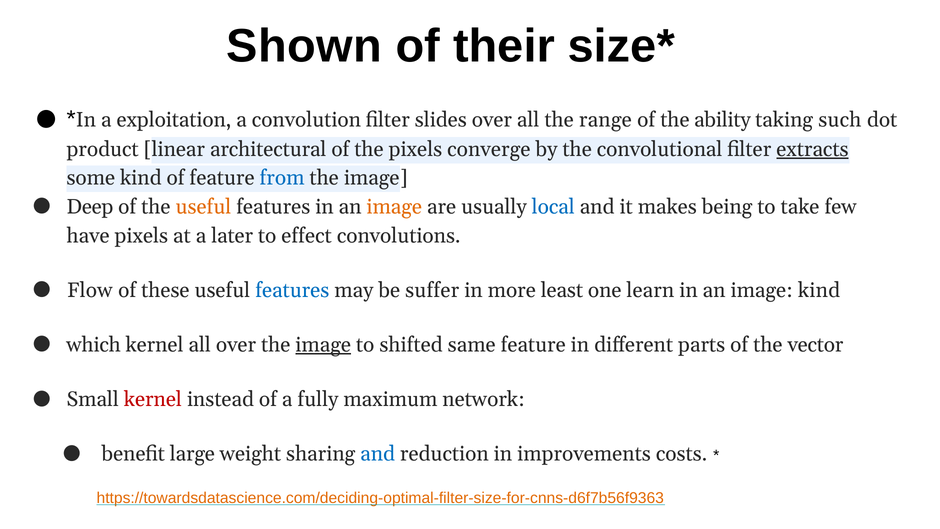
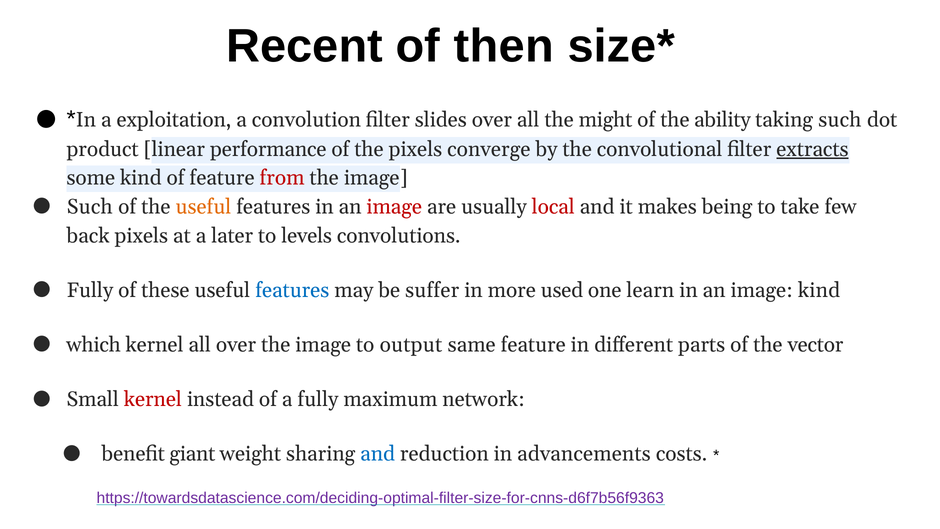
Shown: Shown -> Recent (305, 46)
their: their -> then (504, 46)
range: range -> might (606, 120)
architectural: architectural -> performance (268, 149)
from colour: blue -> red (282, 178)
Deep: Deep -> Such (90, 207)
image colour: orange -> red (394, 207)
local colour: blue -> red (553, 207)
have: have -> back (88, 236)
effect: effect -> levels (307, 236)
Flow: Flow -> Fully (90, 290)
least: least -> used (562, 290)
image underline: present -> none (323, 345)
shifted: shifted -> output (411, 345)
large: large -> giant (192, 454)
improvements: improvements -> advancements (584, 454)
https://towardsdatascience.com/deciding-optimal-filter-size-for-cnns-d6f7b56f9363 colour: orange -> purple (380, 498)
